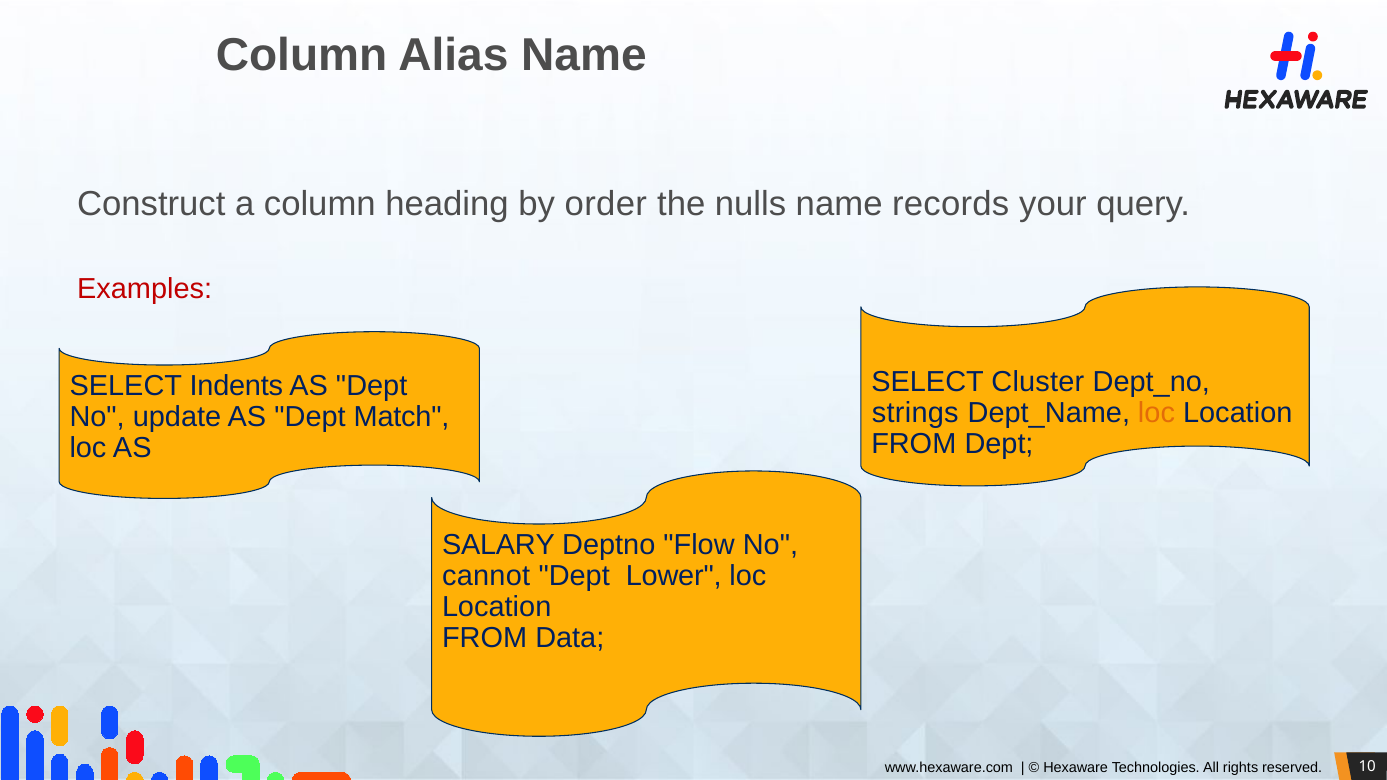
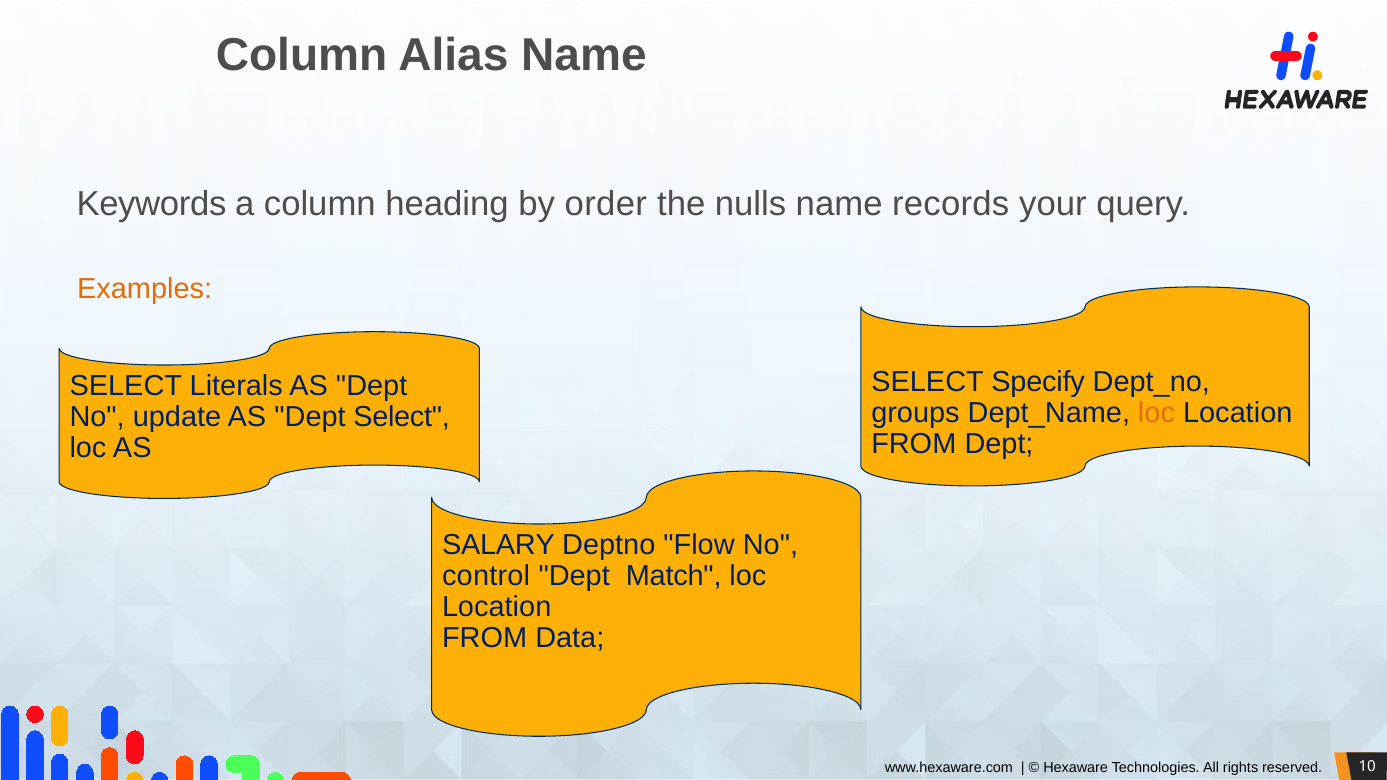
Construct: Construct -> Keywords (151, 204)
Examples colour: red -> orange (145, 289)
Cluster: Cluster -> Specify (1038, 382)
Indents: Indents -> Literals (236, 386)
strings: strings -> groups (915, 413)
AS Dept Match: Match -> Select (402, 417)
cannot: cannot -> control (486, 576)
Lower: Lower -> Match (674, 576)
